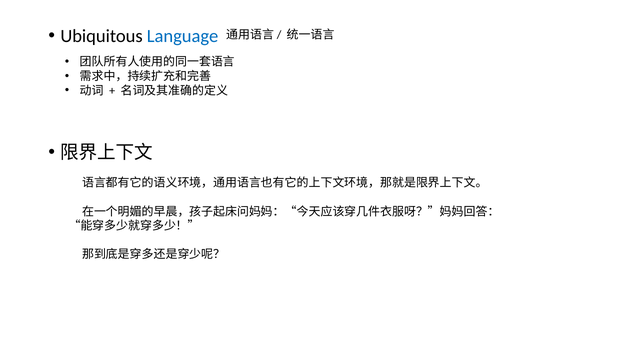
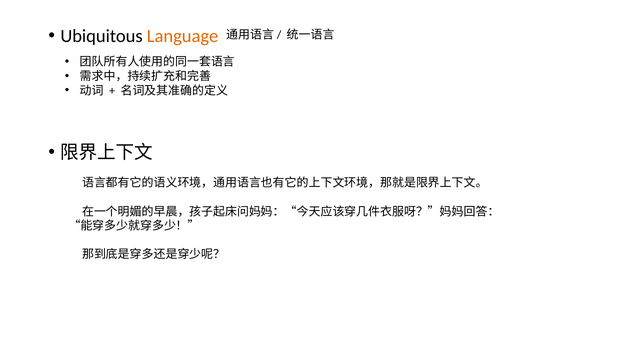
Language colour: blue -> orange (183, 36)
